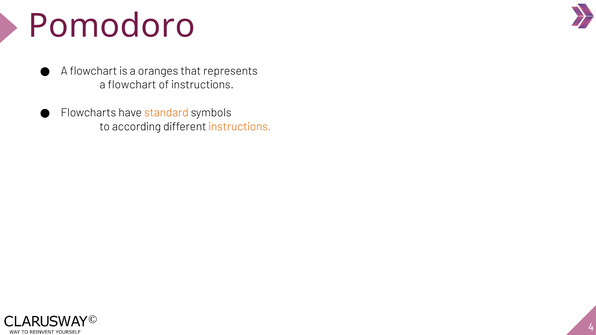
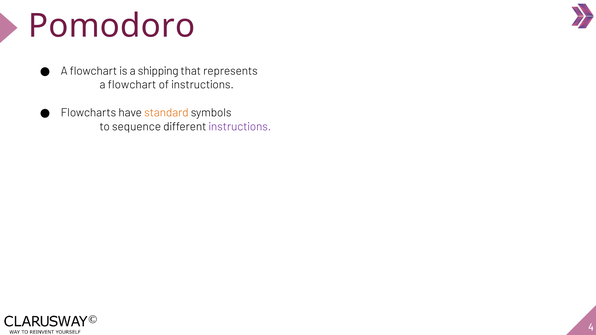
oranges: oranges -> shipping (158, 71)
according: according -> sequence (137, 127)
instructions colour: orange -> purple (240, 127)
